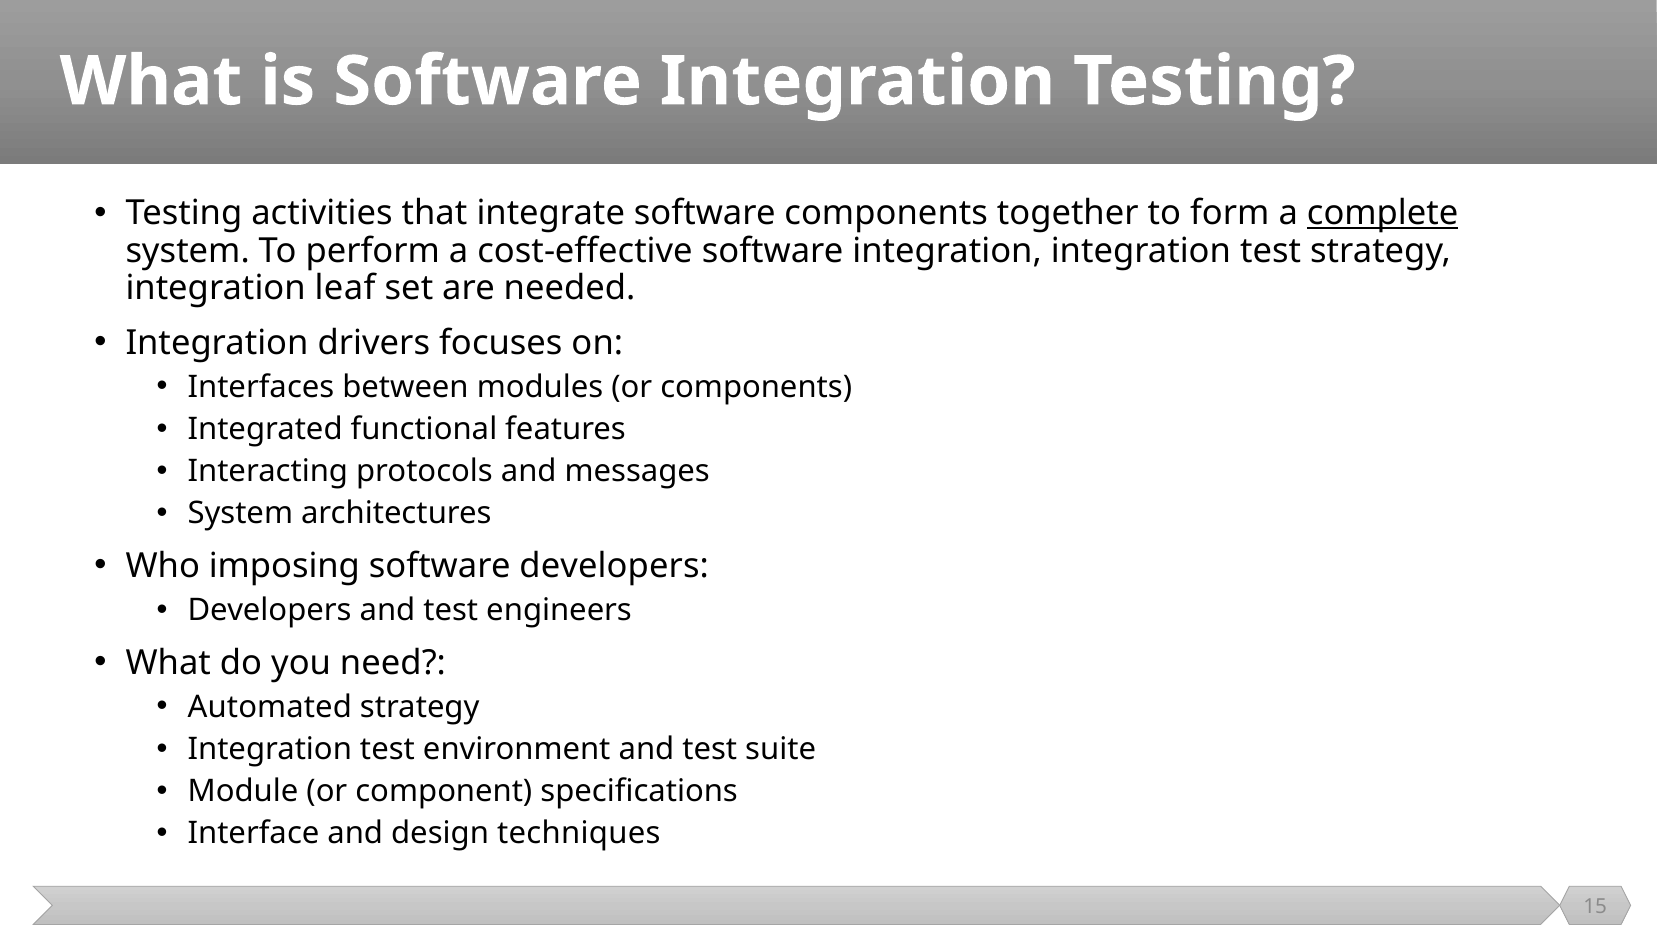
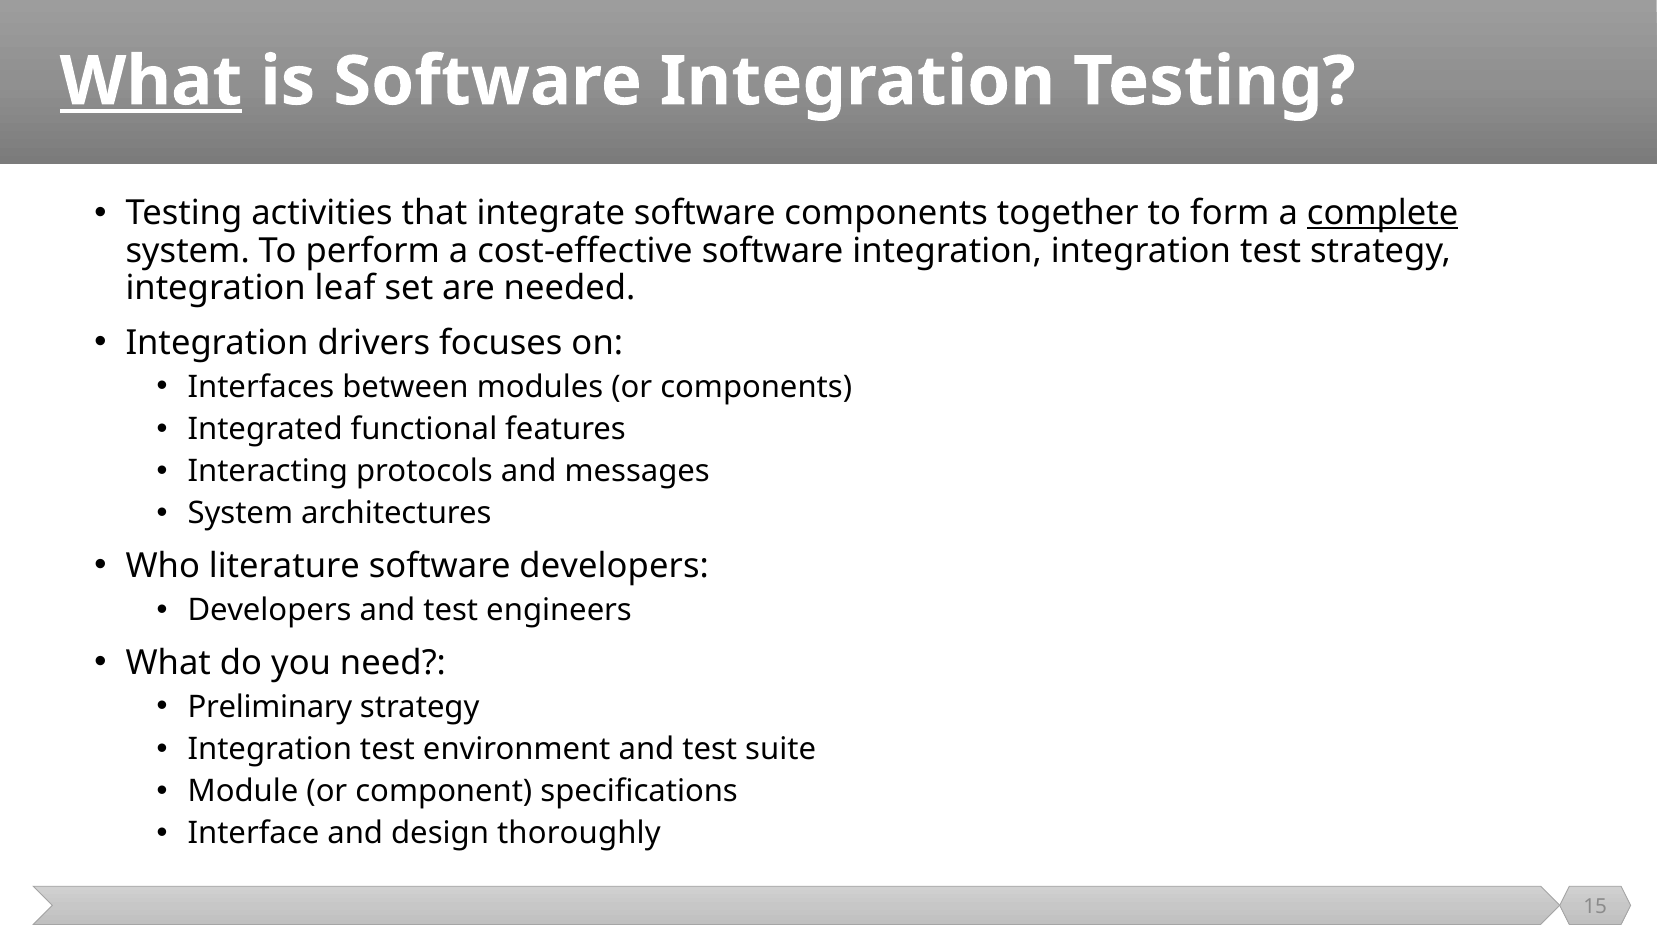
What underline: none -> present (151, 82)
imposing: imposing -> literature (284, 566)
Automated: Automated -> Preliminary (270, 707)
techniques: techniques -> thoroughly (579, 833)
